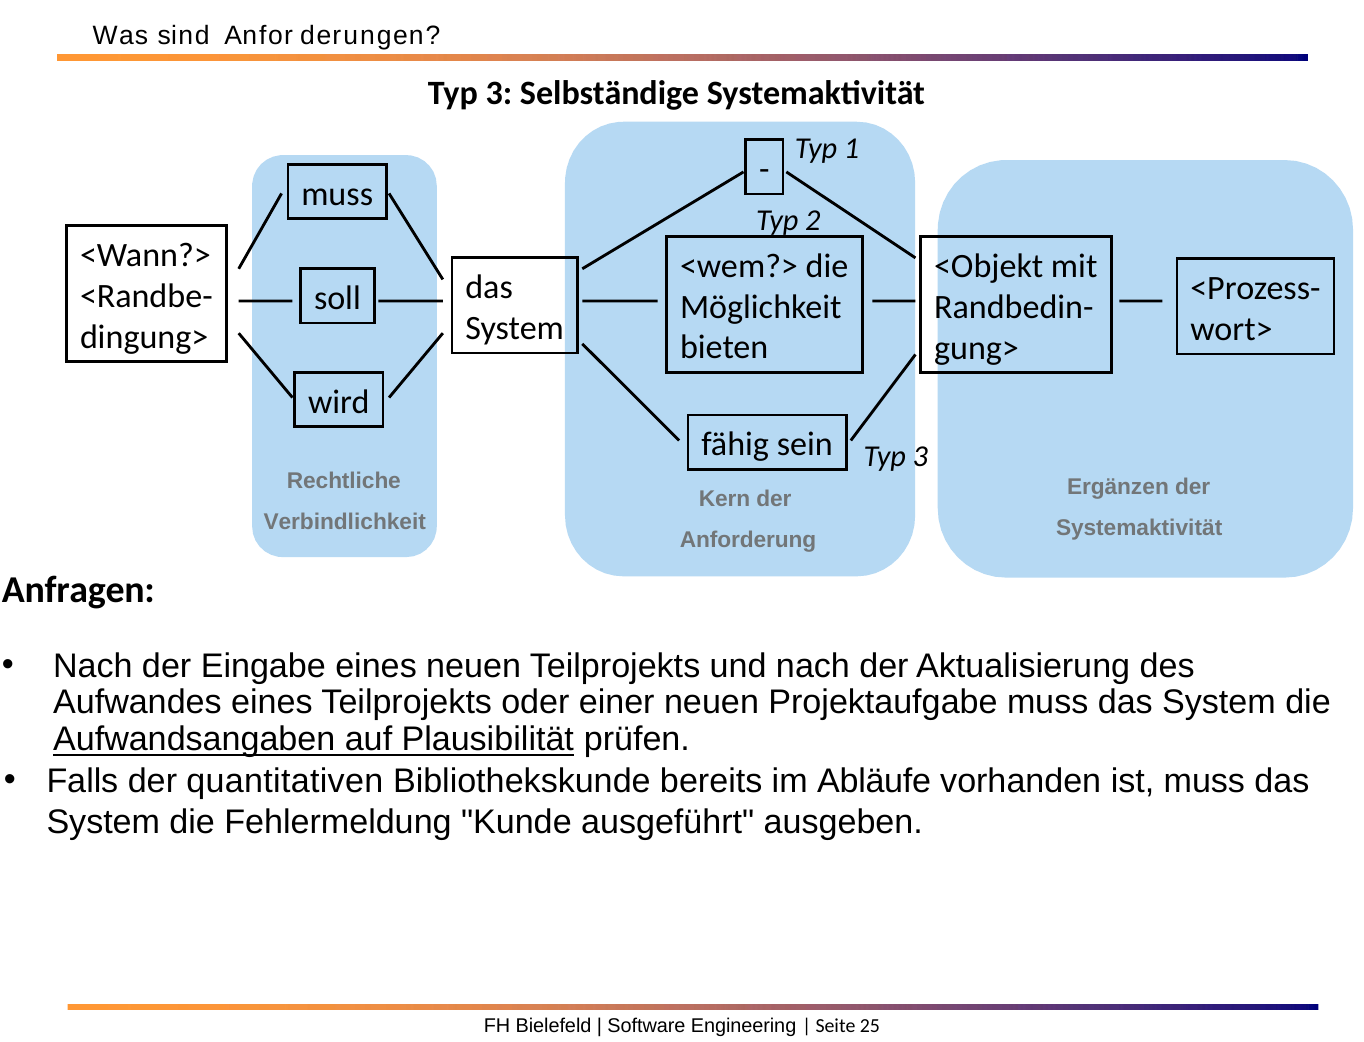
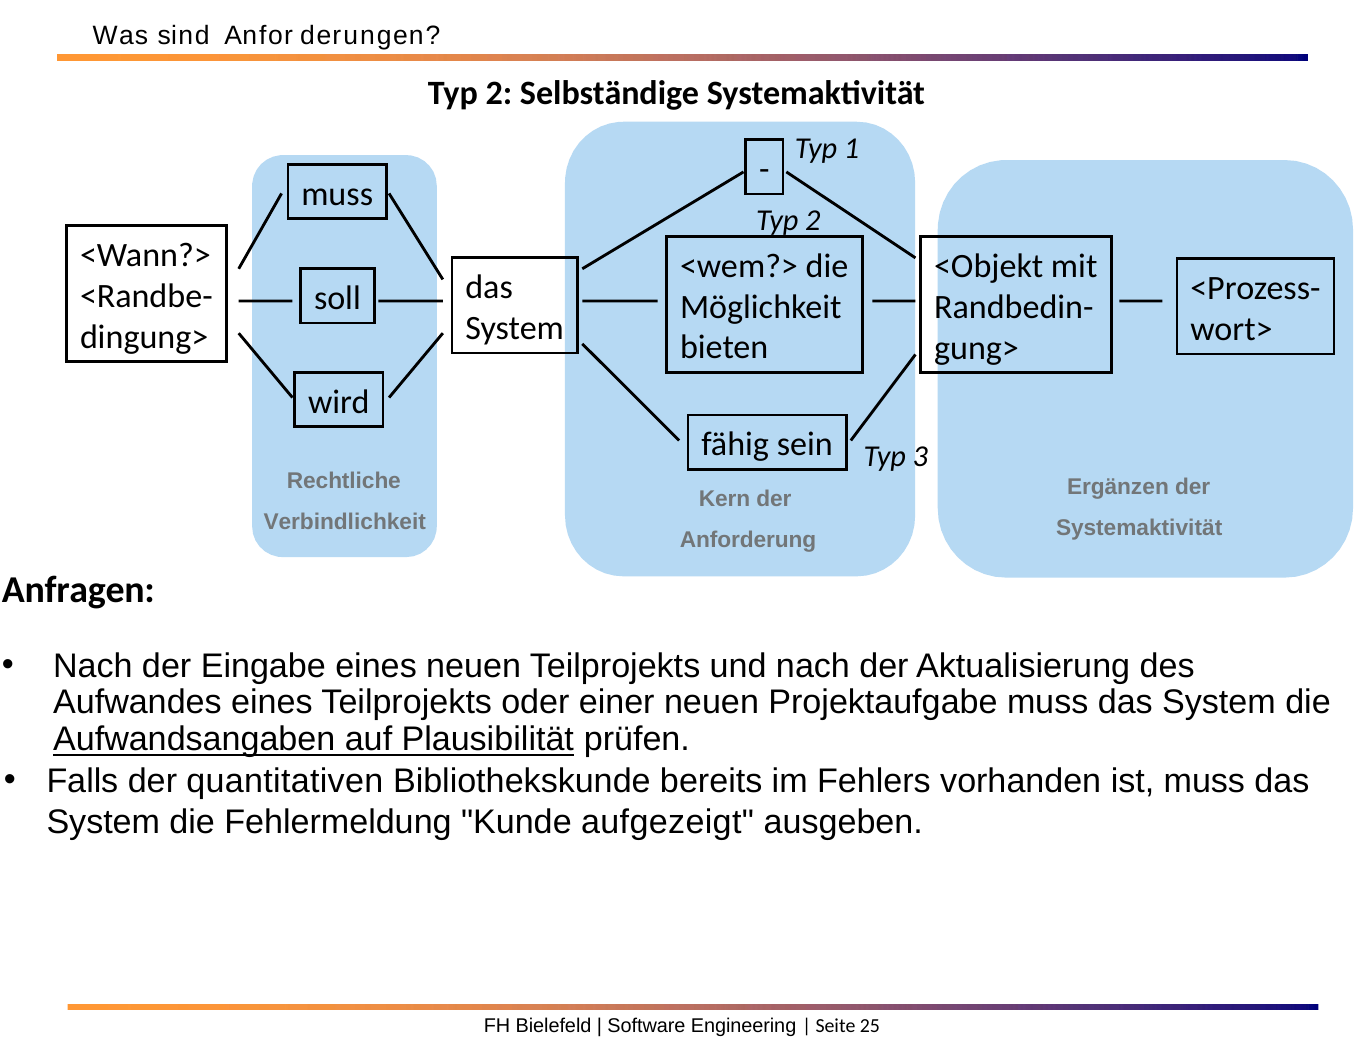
3: 3 -> 2 (499, 94)
Abläufe: Abläufe -> Fehlers (874, 781)
ausgeführt: ausgeführt -> aufgezeigt (667, 822)
